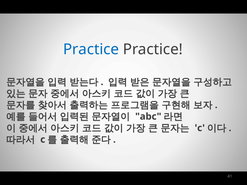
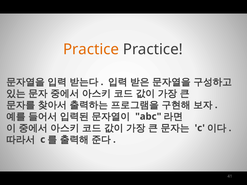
Practice colour: blue -> orange (91, 49)
